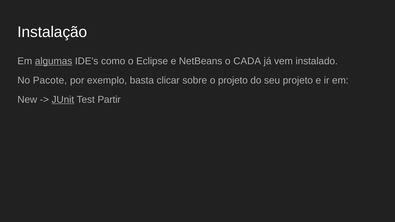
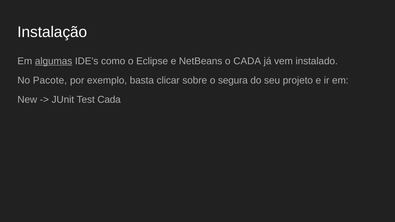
o projeto: projeto -> segura (233, 80)
JUnit underline: present -> none (63, 100)
Test Partir: Partir -> Cada (109, 100)
